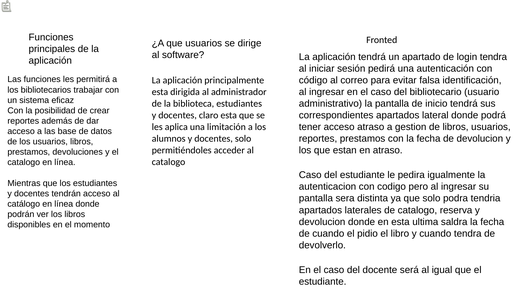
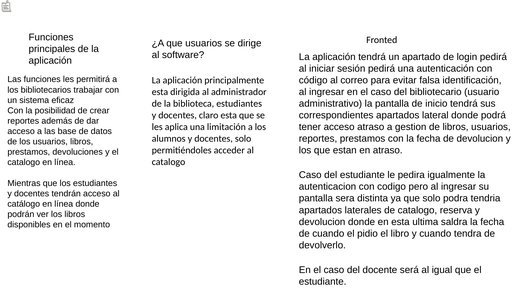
login tendra: tendra -> pedirá (493, 57)
